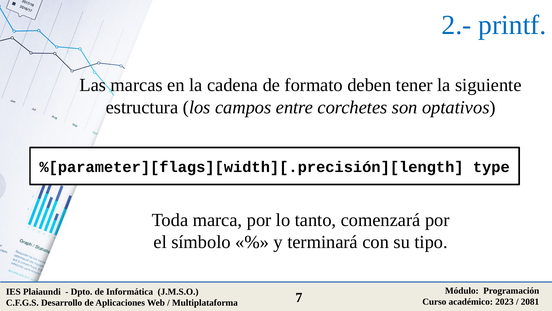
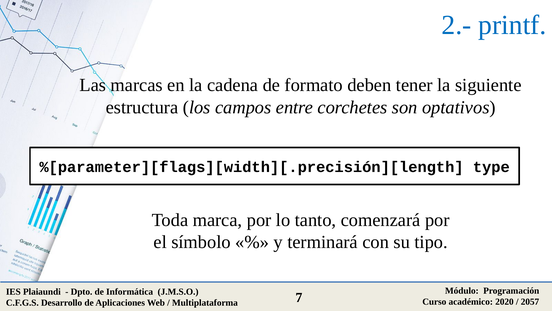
2023: 2023 -> 2020 (504, 301)
2081: 2081 -> 2057 (530, 301)
